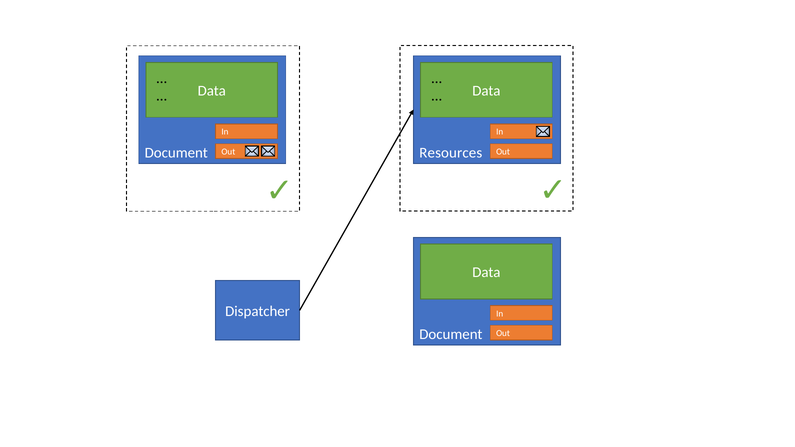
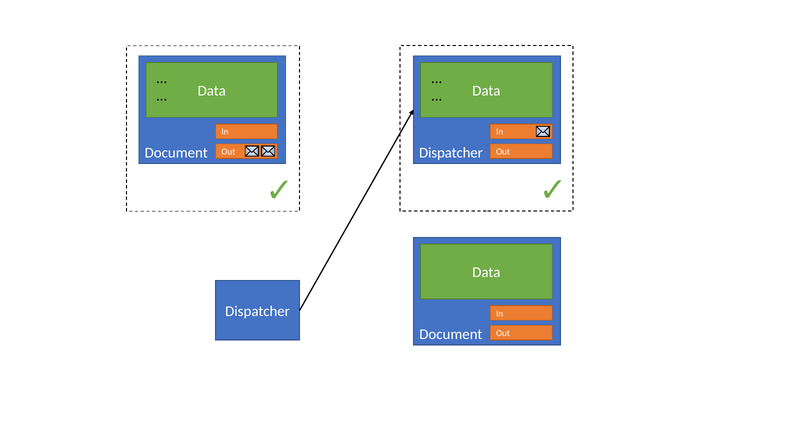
Out Resources: Resources -> Dispatcher (451, 153)
